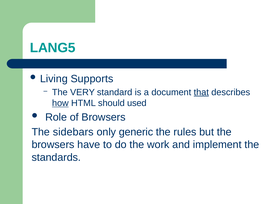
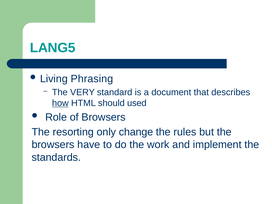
Supports: Supports -> Phrasing (92, 79)
that underline: present -> none (201, 92)
sidebars: sidebars -> resorting (73, 132)
generic: generic -> change (136, 132)
